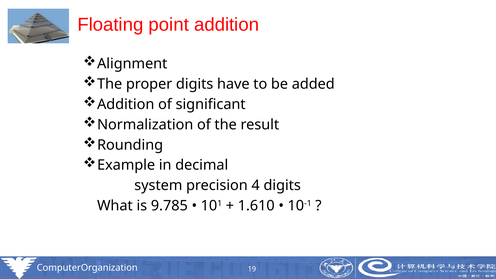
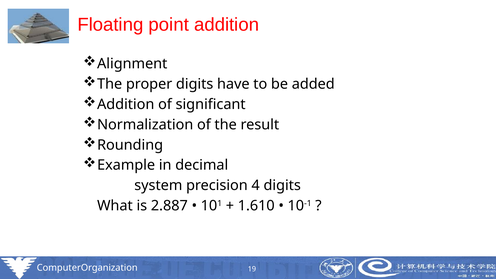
9.785: 9.785 -> 2.887 (169, 206)
